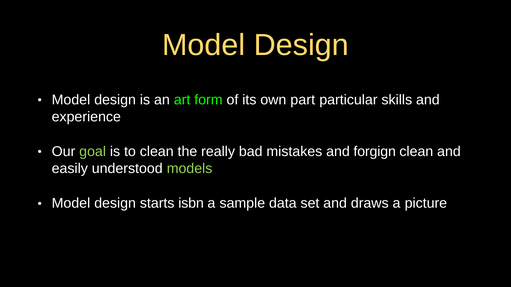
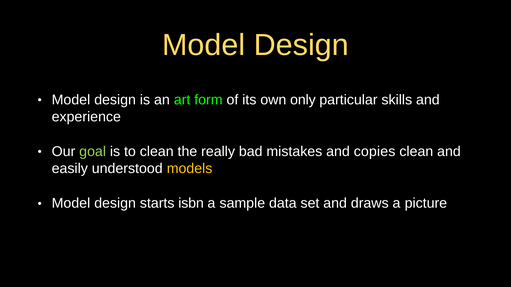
part: part -> only (303, 100)
forgign: forgign -> copies (375, 152)
models colour: light green -> yellow (190, 169)
